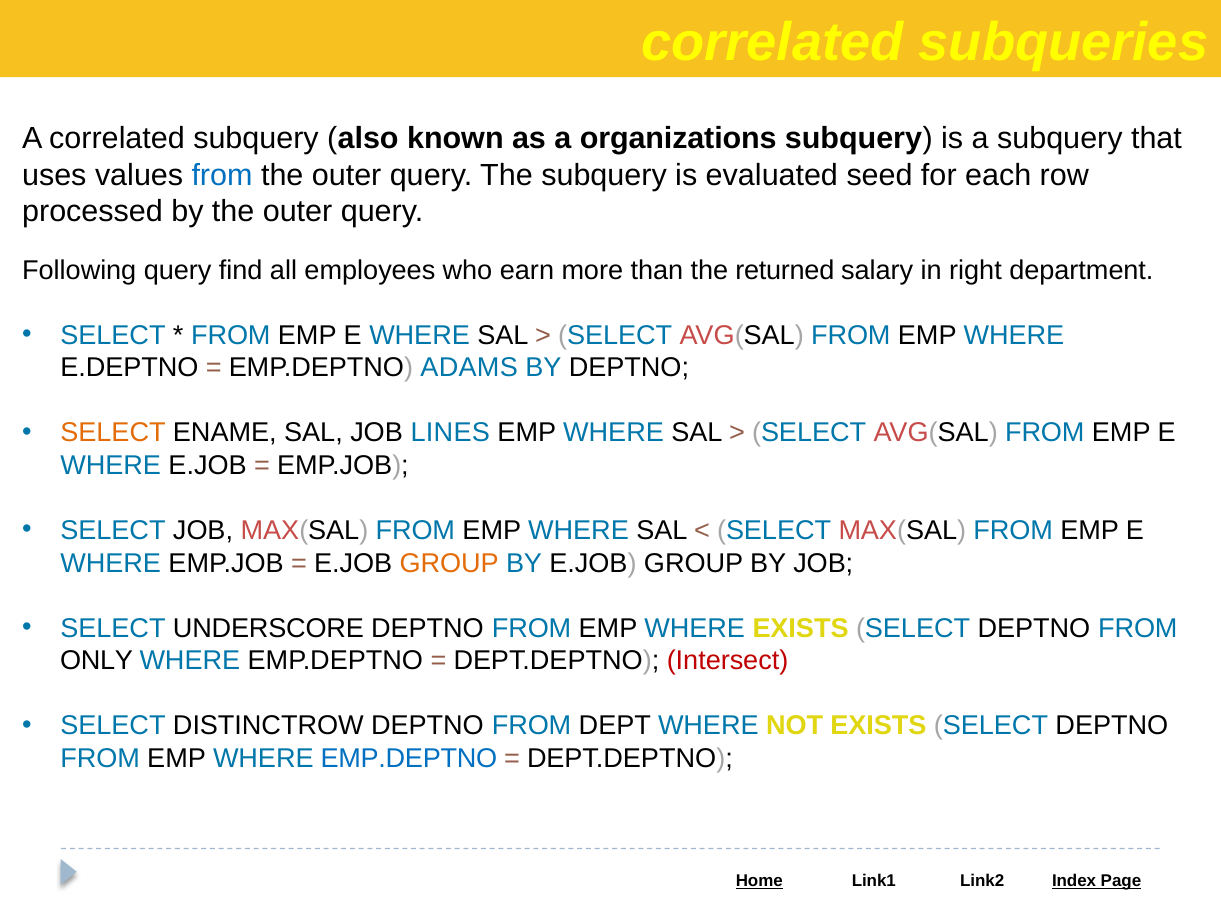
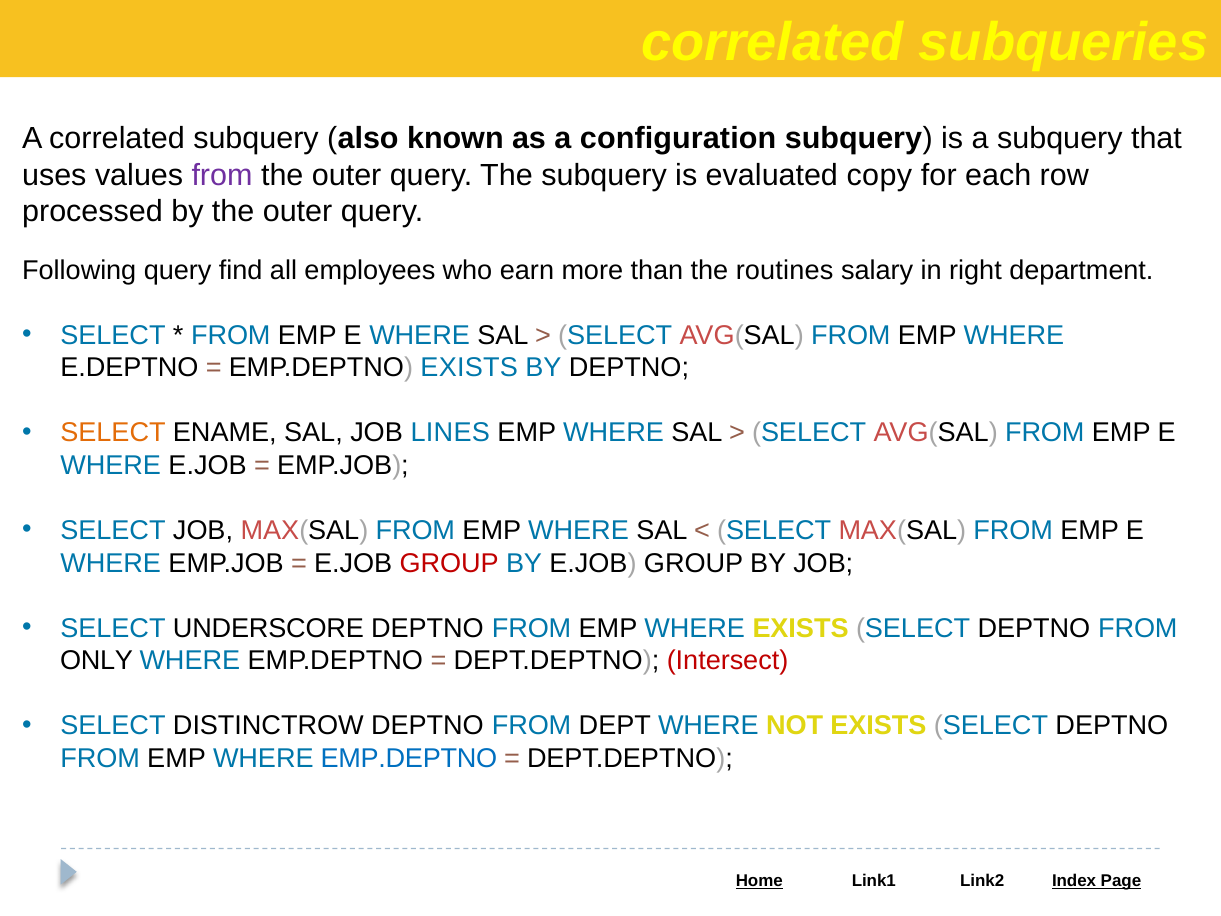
organizations: organizations -> configuration (678, 138)
from colour: blue -> purple (222, 175)
seed: seed -> copy (879, 175)
returned: returned -> routines (785, 270)
EMP.DEPTNO ADAMS: ADAMS -> EXISTS (469, 368)
GROUP colour: orange -> red (449, 563)
